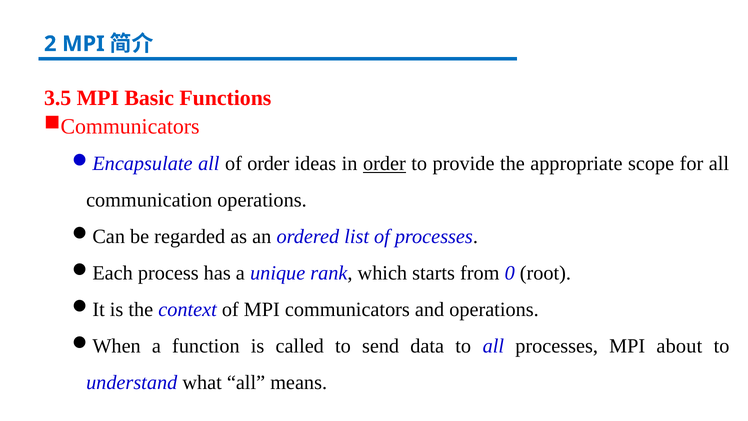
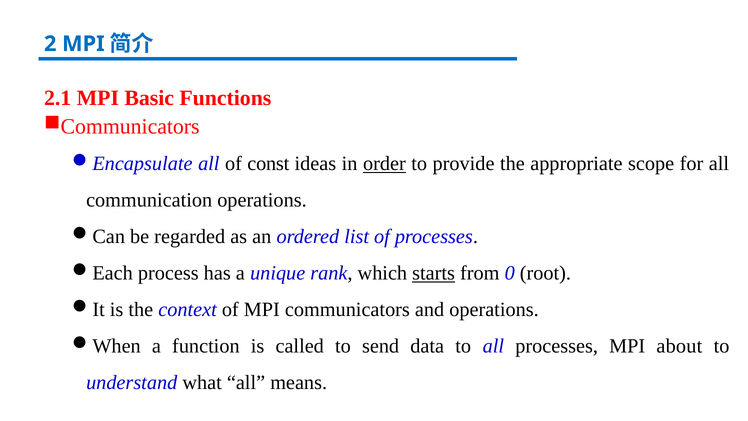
3.5: 3.5 -> 2.1 (58, 98)
of order: order -> const (268, 164)
starts underline: none -> present (434, 273)
